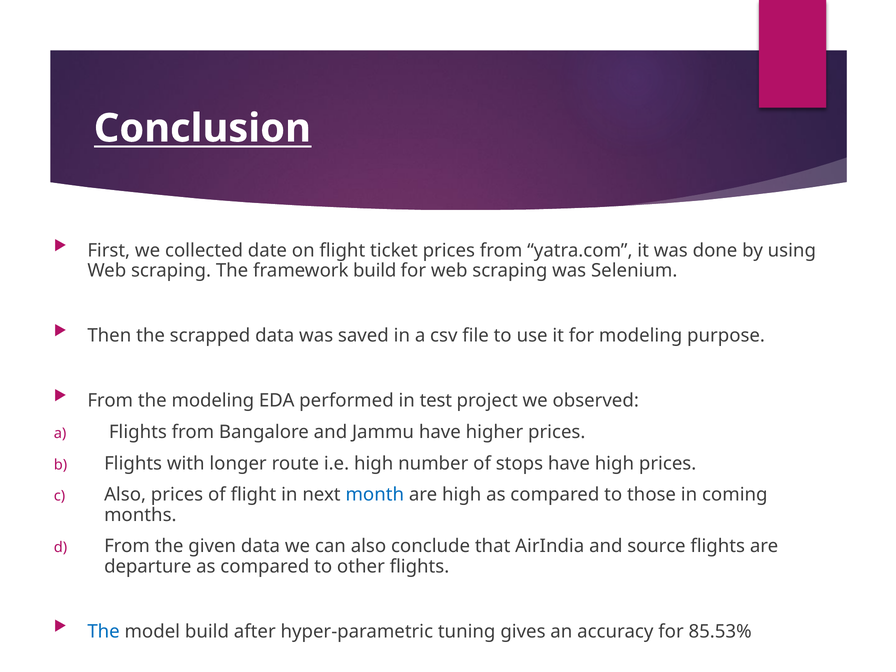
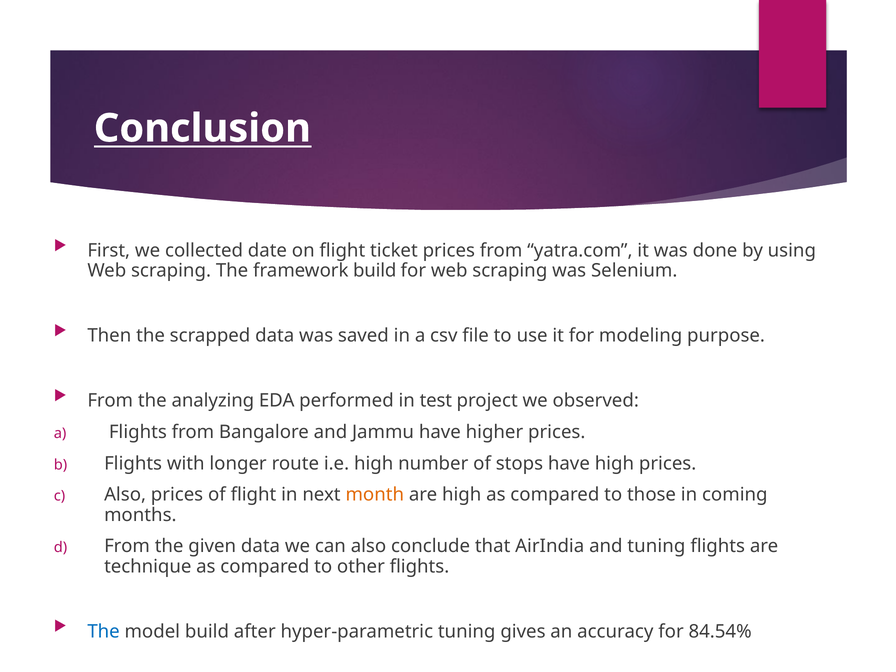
the modeling: modeling -> analyzing (213, 401)
month colour: blue -> orange (375, 495)
and source: source -> tuning (656, 546)
departure: departure -> technique (148, 567)
85.53%: 85.53% -> 84.54% (720, 631)
